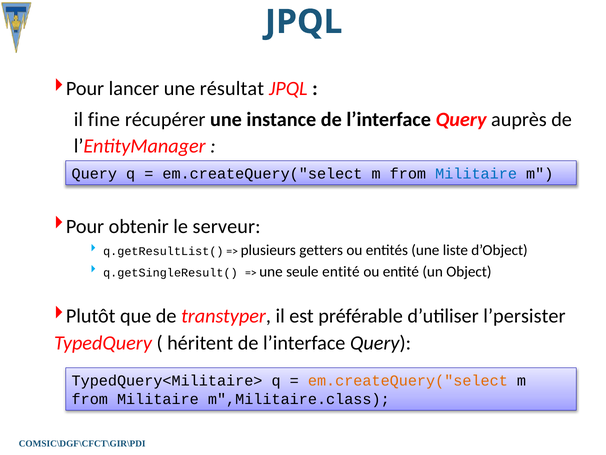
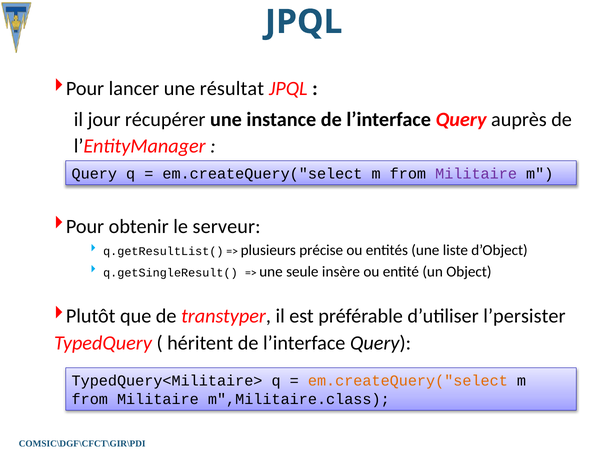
fine: fine -> jour (104, 119)
Militaire colour: blue -> purple (476, 174)
getters: getters -> précise (321, 250)
seule entité: entité -> insère (341, 271)
